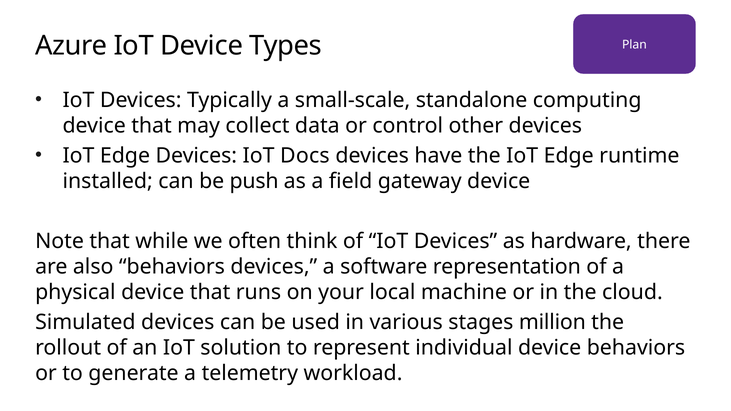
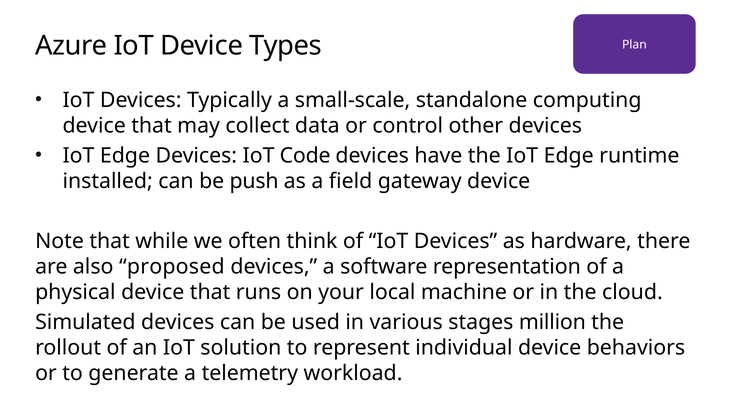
Docs: Docs -> Code (305, 156)
also behaviors: behaviors -> proposed (172, 267)
